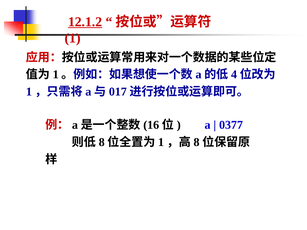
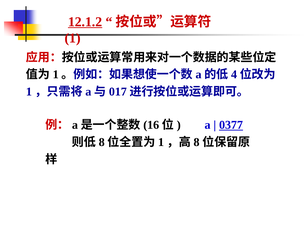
0377 underline: none -> present (231, 125)
